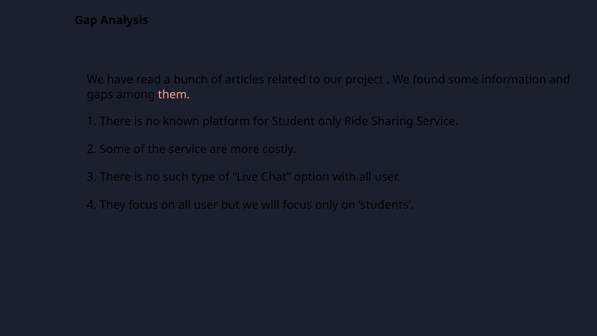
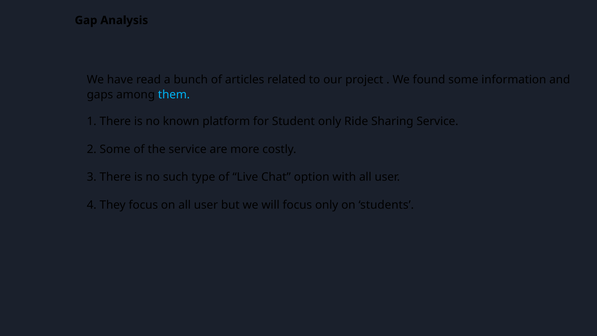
them colour: pink -> light blue (174, 94)
